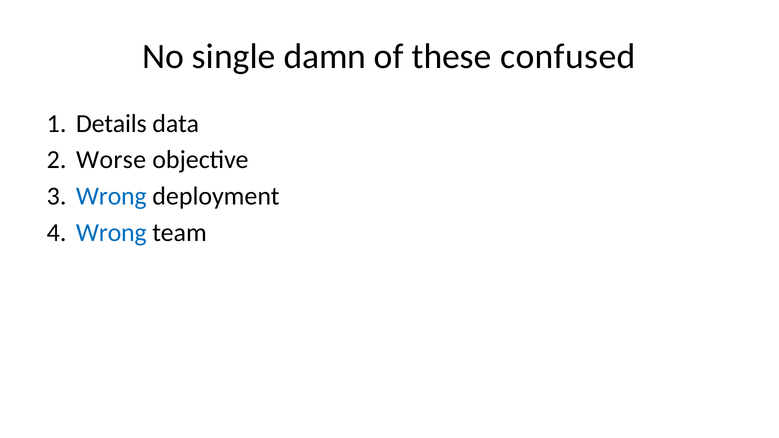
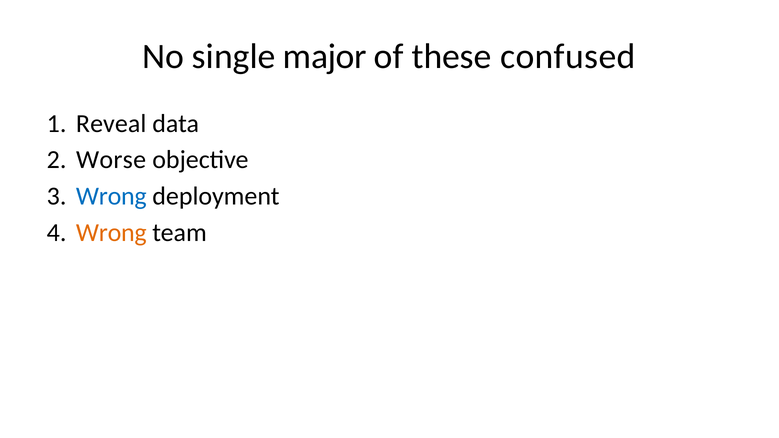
damn: damn -> major (325, 57)
Details: Details -> Reveal (111, 124)
Wrong colour: blue -> orange (111, 233)
